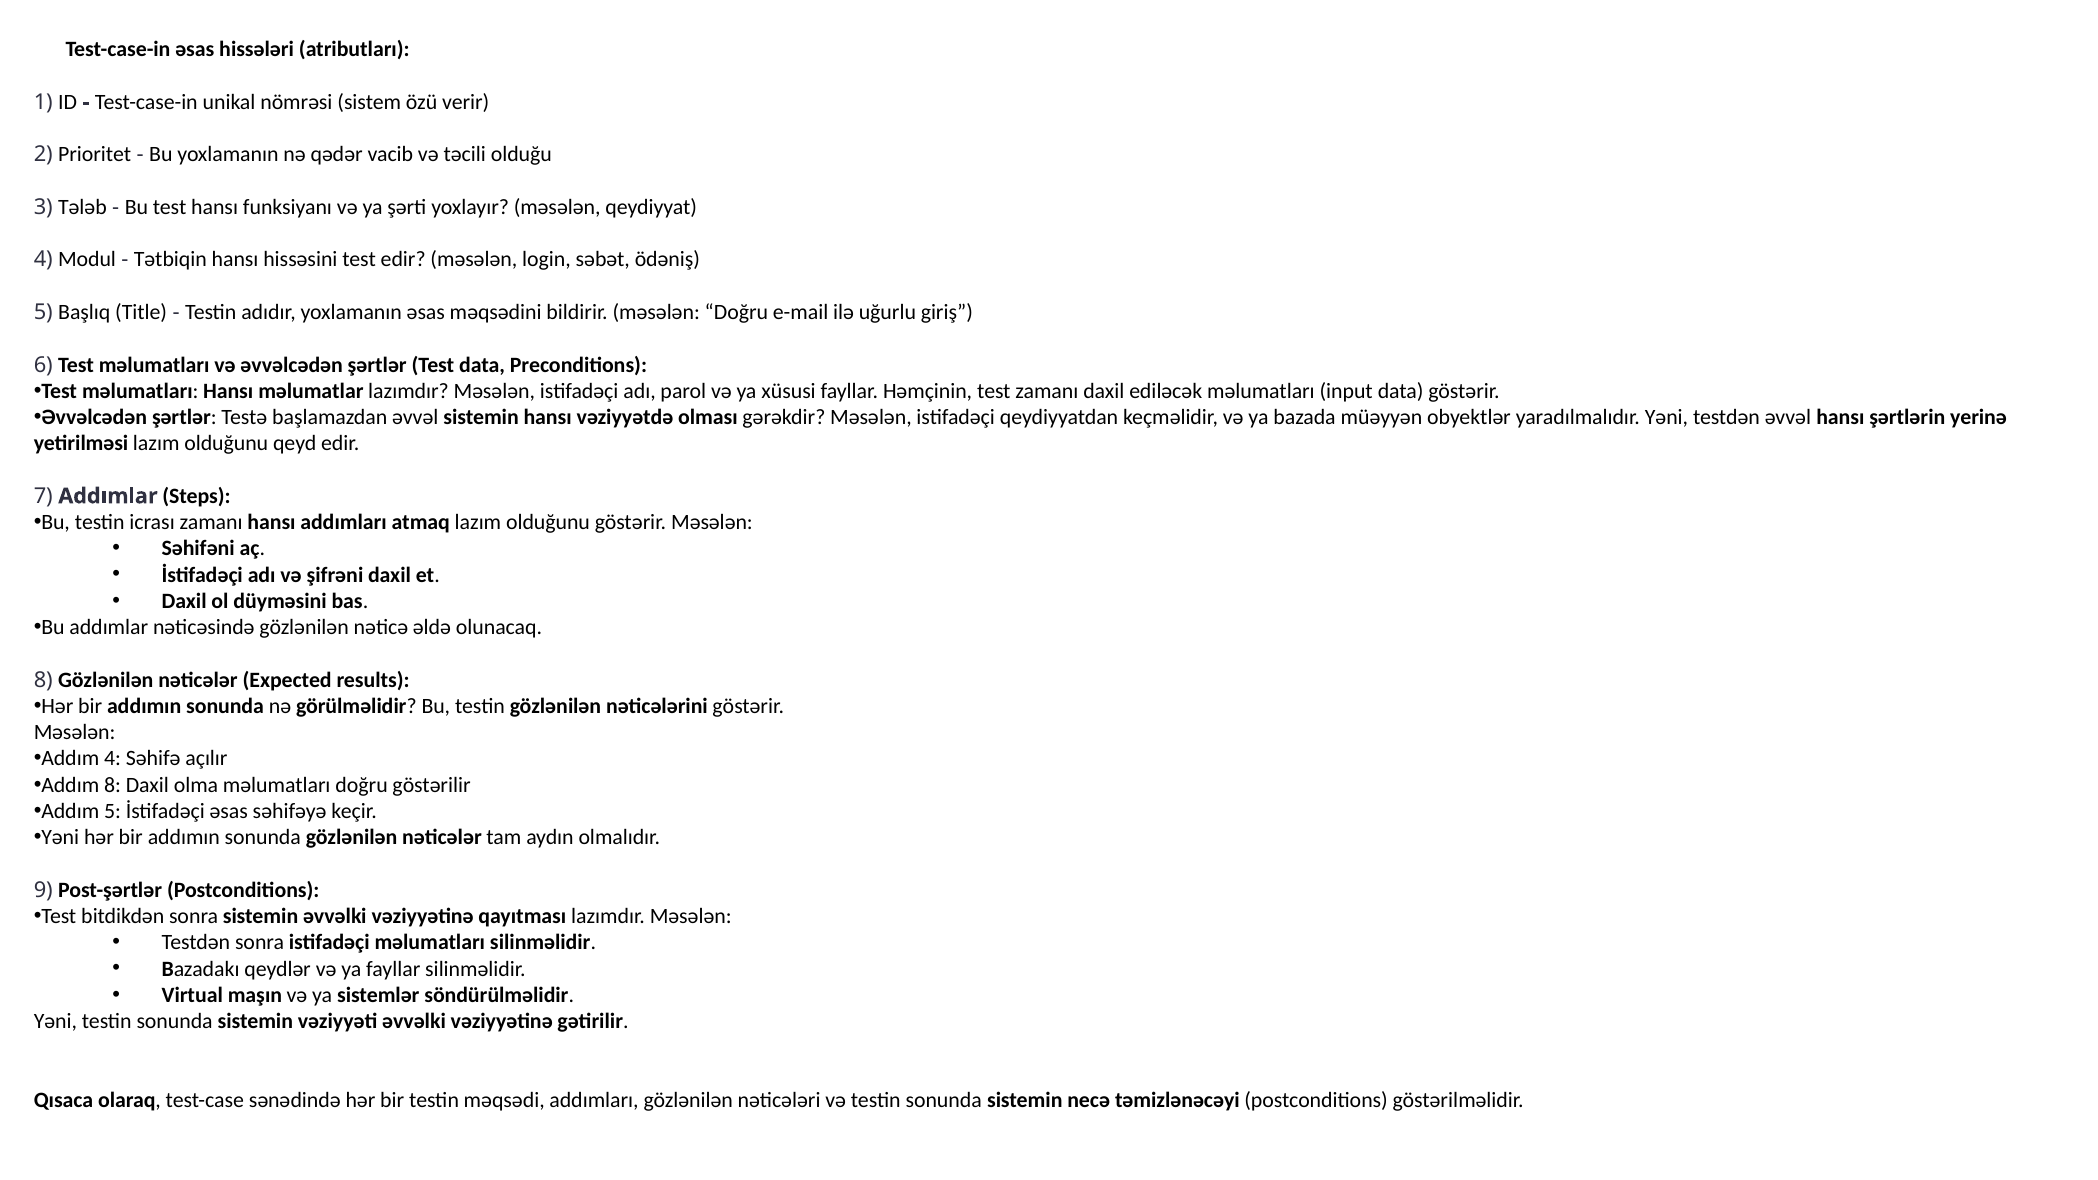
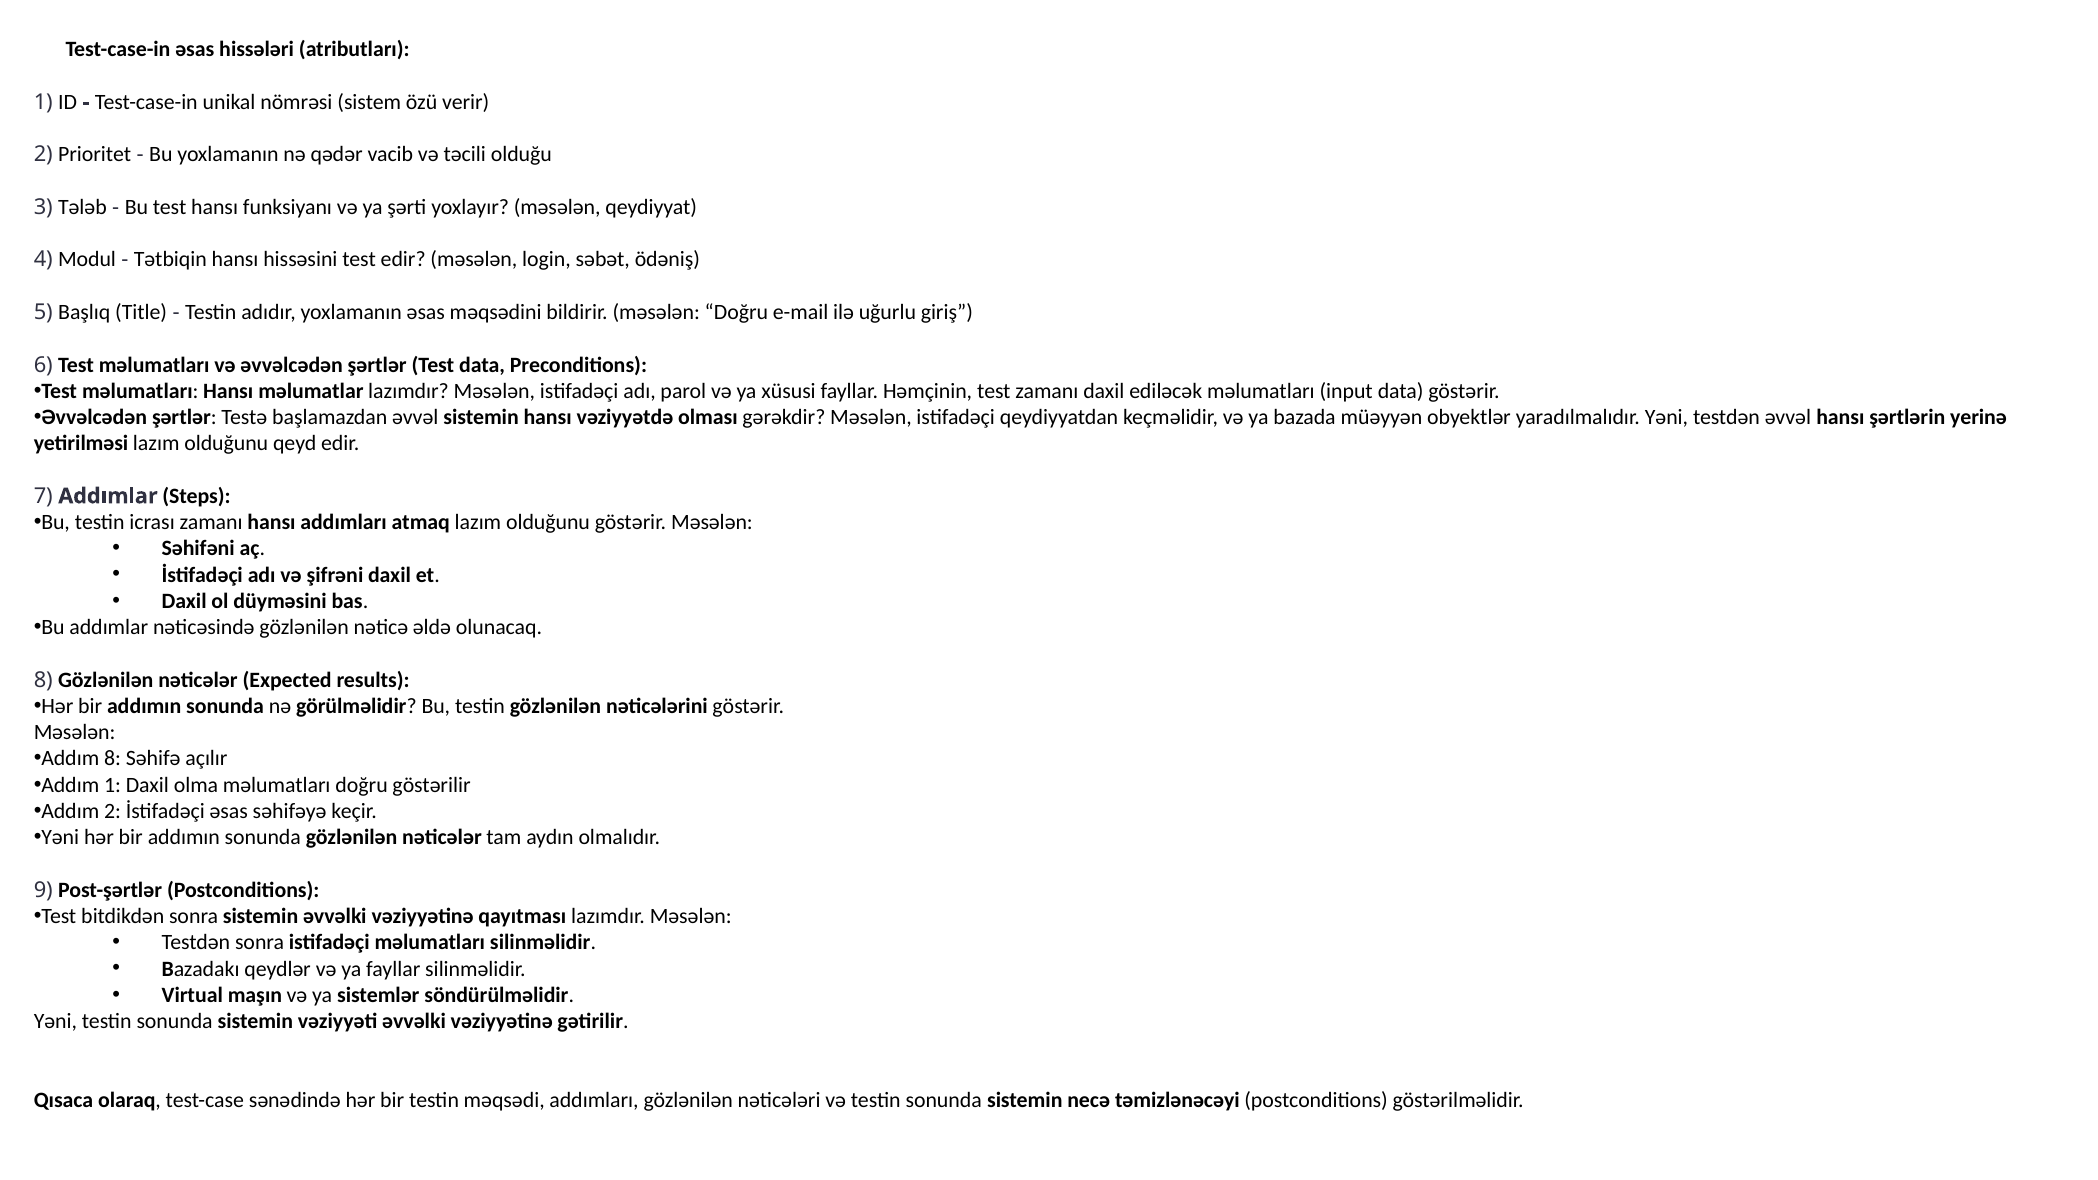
Addım 4: 4 -> 8 (113, 759)
Addım 8: 8 -> 1 (113, 785)
Addım 5: 5 -> 2 (113, 811)
